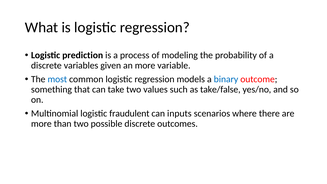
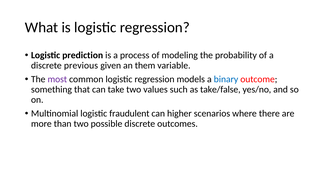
variables: variables -> previous (81, 66)
an more: more -> them (145, 66)
most colour: blue -> purple (57, 79)
inputs: inputs -> higher (179, 113)
